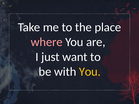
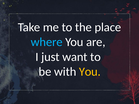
where colour: pink -> light blue (47, 42)
